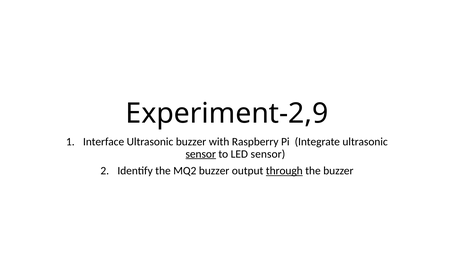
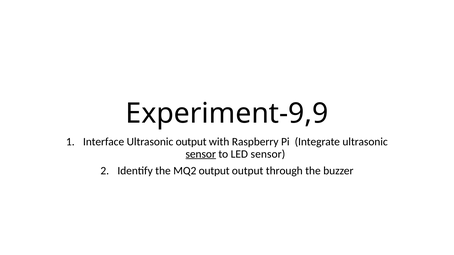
Experiment-2,9: Experiment-2,9 -> Experiment-9,9 (227, 113)
Ultrasonic buzzer: buzzer -> output (191, 142)
MQ2 buzzer: buzzer -> output (214, 171)
through underline: present -> none (284, 171)
